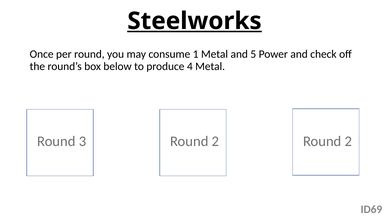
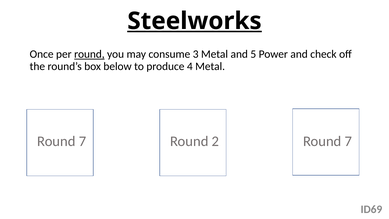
round underline: none -> present (89, 54)
1: 1 -> 3 (196, 54)
3: 3 -> 7 (82, 141)
2 Round 2: 2 -> 7 (348, 141)
